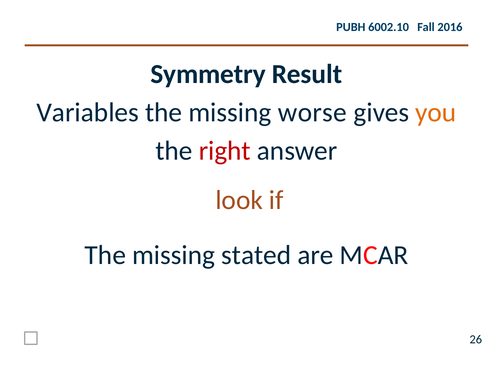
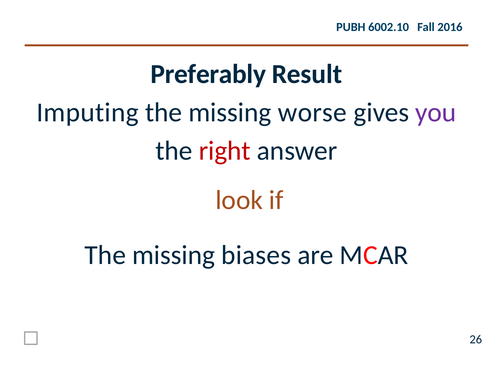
Symmetry: Symmetry -> Preferably (208, 74)
Variables: Variables -> Imputing (88, 113)
you colour: orange -> purple (436, 113)
stated: stated -> biases (256, 255)
